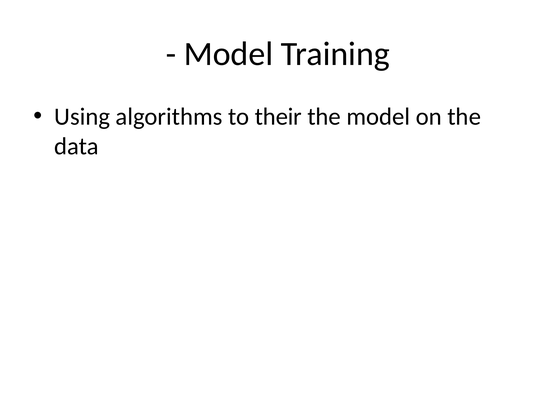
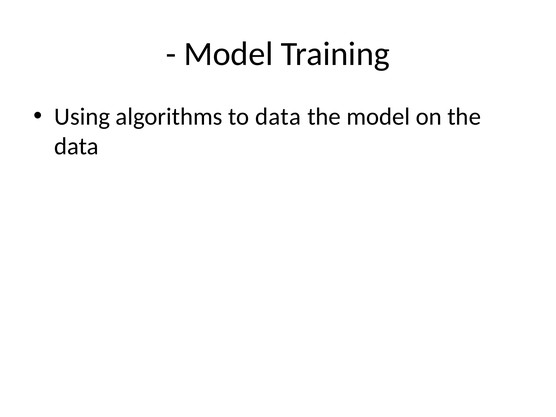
to their: their -> data (278, 117)
